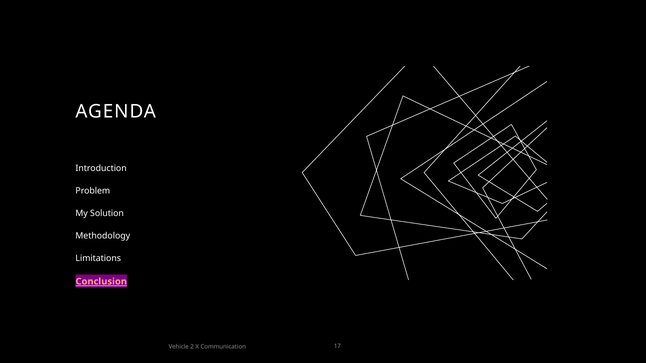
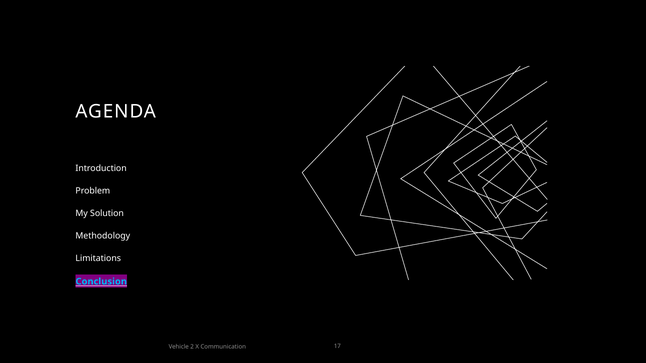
Conclusion colour: pink -> light blue (101, 282)
